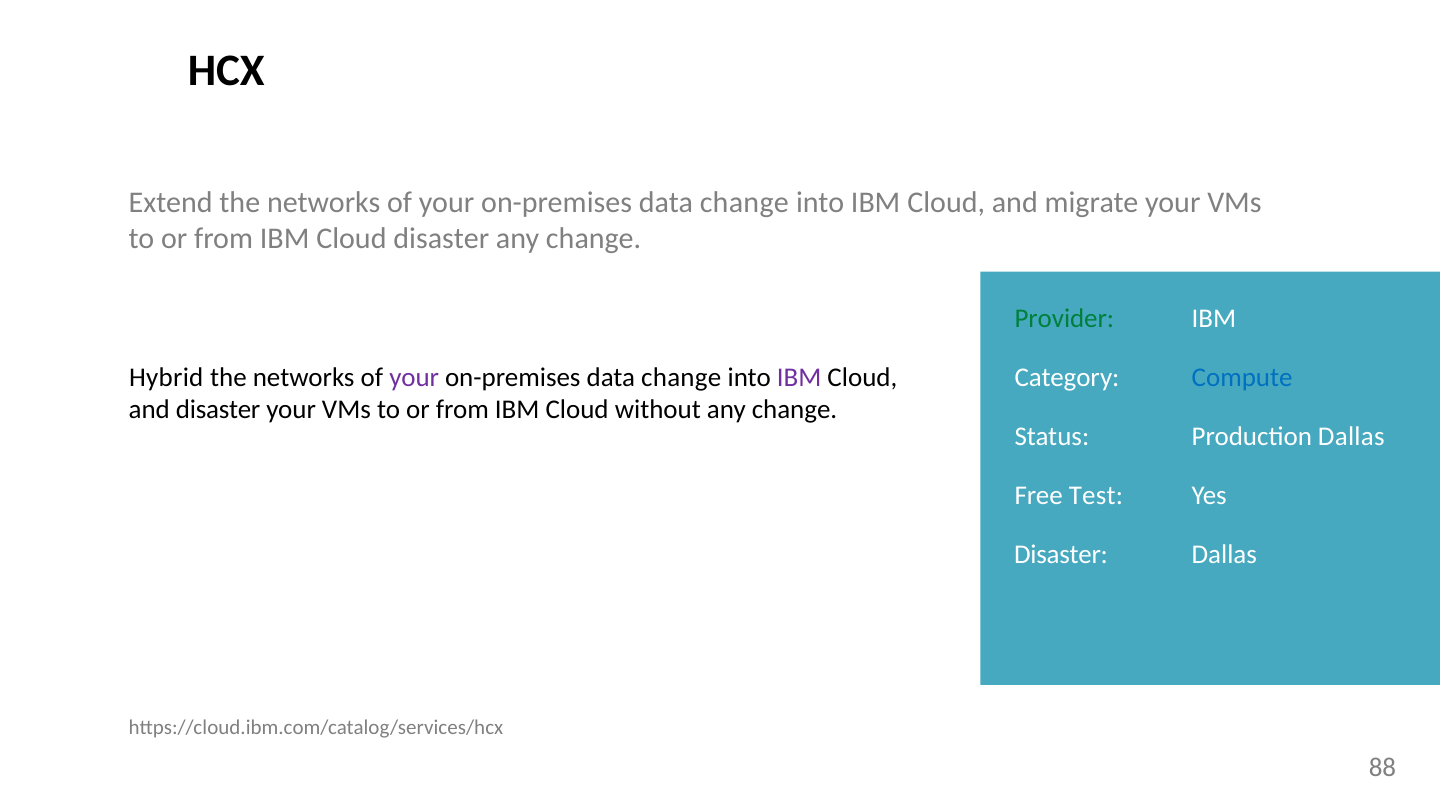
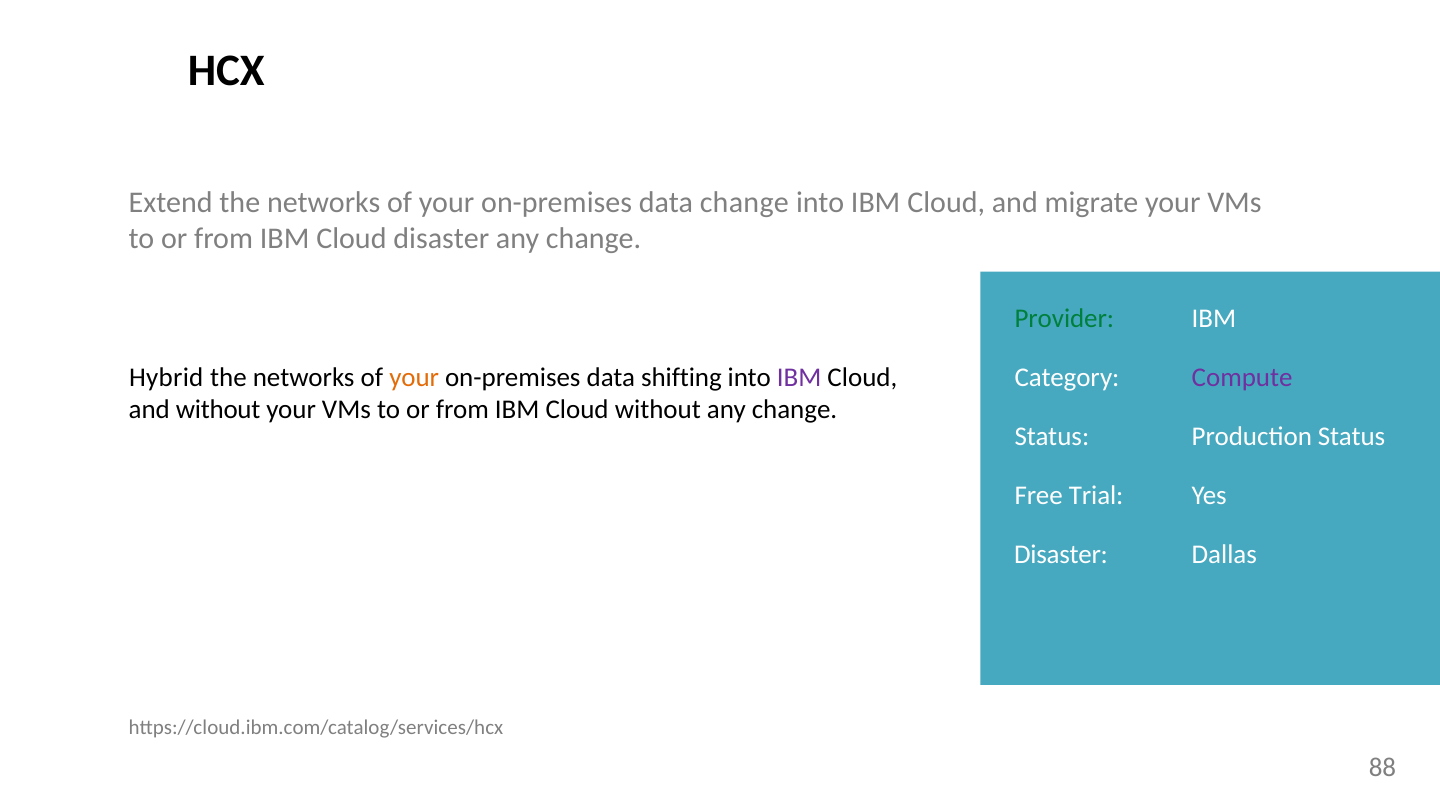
your colour: purple -> orange (414, 378)
change: change -> shifting (681, 378)
Compute colour: blue -> purple (1242, 378)
and disaster: disaster -> without (218, 410)
Production Dallas: Dallas -> Status (1352, 437)
Test: Test -> Trial (1096, 496)
